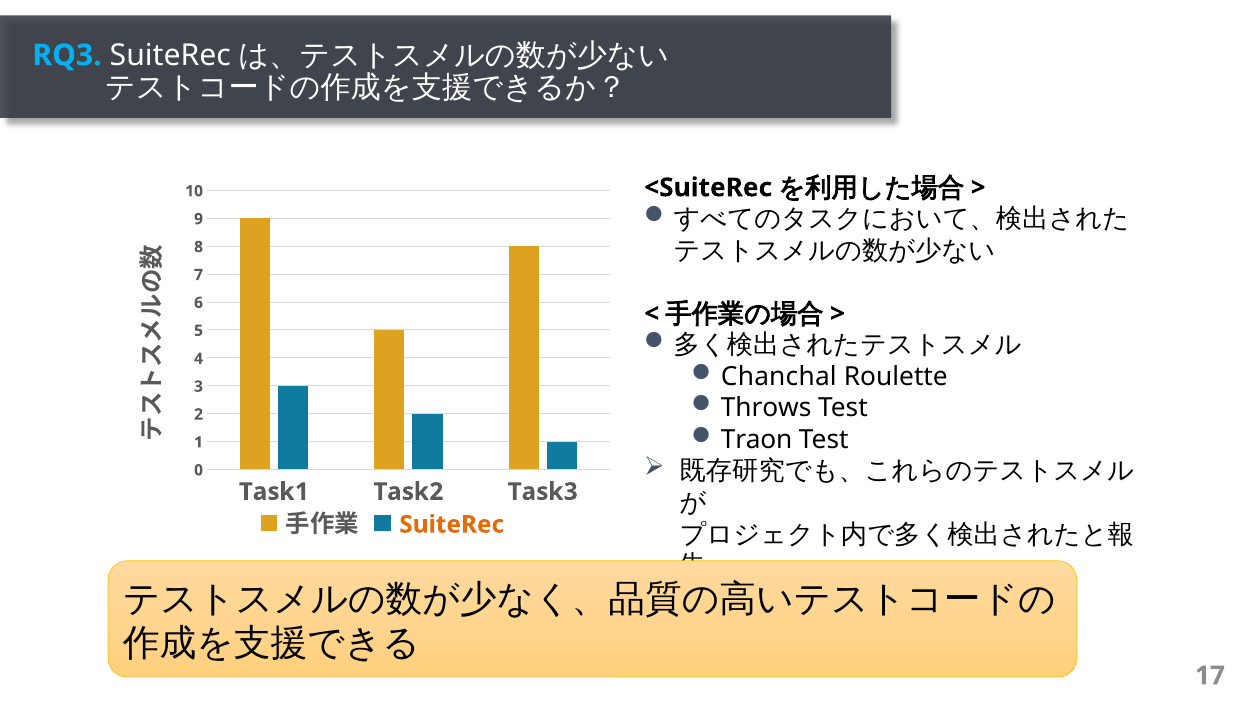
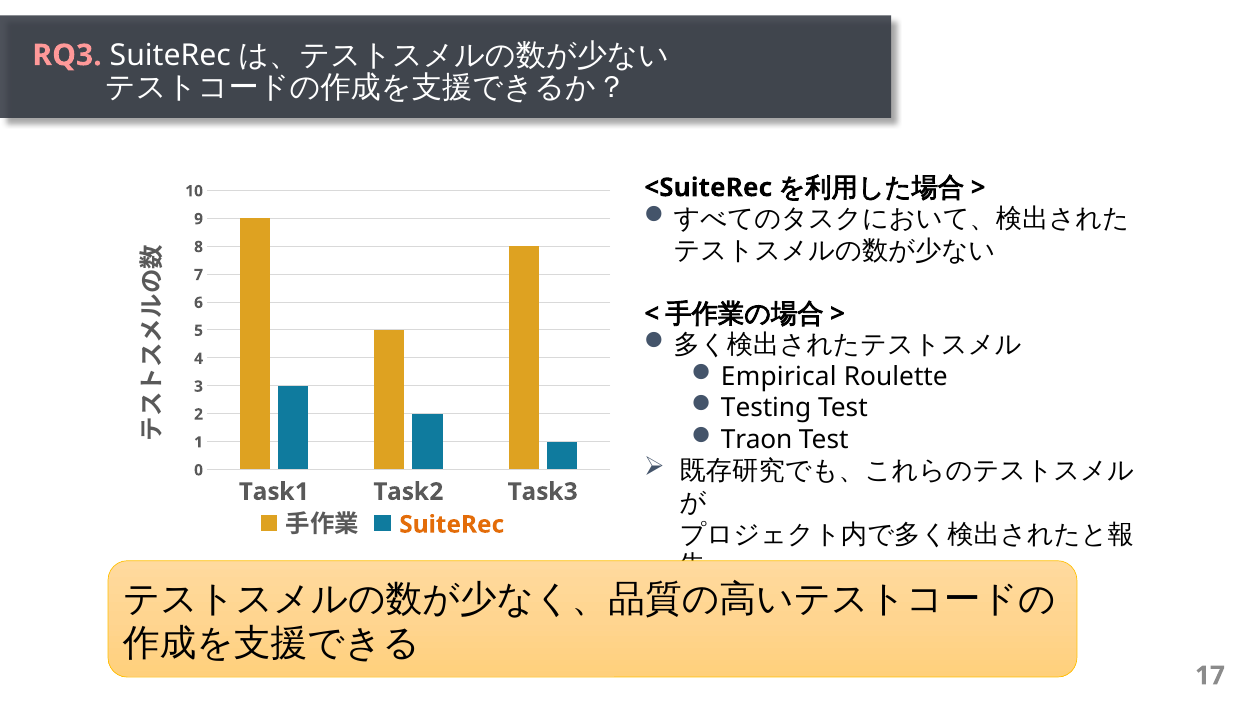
RQ3 colour: light blue -> pink (67, 55)
Chanchal: Chanchal -> Empirical (779, 377)
Throws: Throws -> Testing (766, 408)
